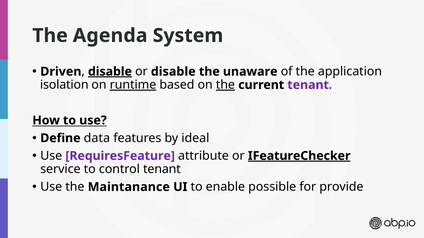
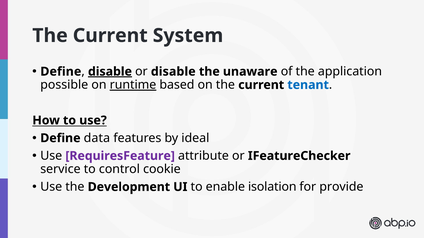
Agenda: Agenda -> Current (110, 36)
Driven: Driven -> Define (61, 72)
isolation: isolation -> possible (64, 85)
the underline: present -> none (225, 85)
tenant colour: purple -> blue (308, 85)
IFeatureChecker underline: present -> none (299, 156)
control tenant: tenant -> cookie (162, 170)
Maintanance: Maintanance -> Development (129, 187)
possible: possible -> isolation (272, 187)
